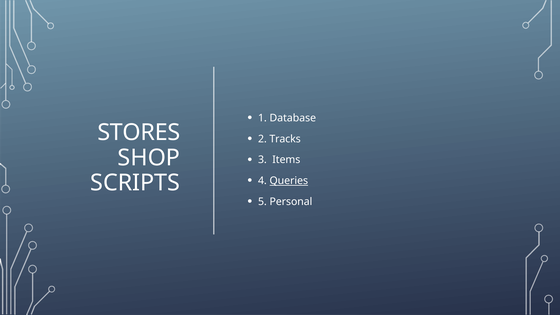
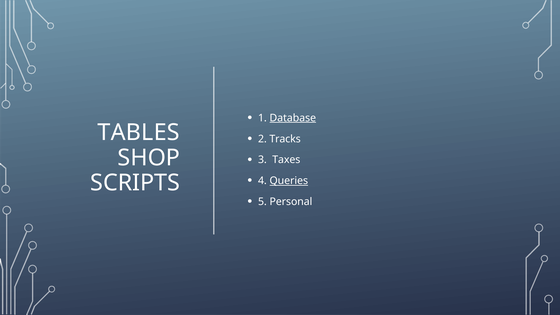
Database underline: none -> present (293, 118)
STORES: STORES -> TABLES (139, 133)
Items: Items -> Taxes (286, 160)
